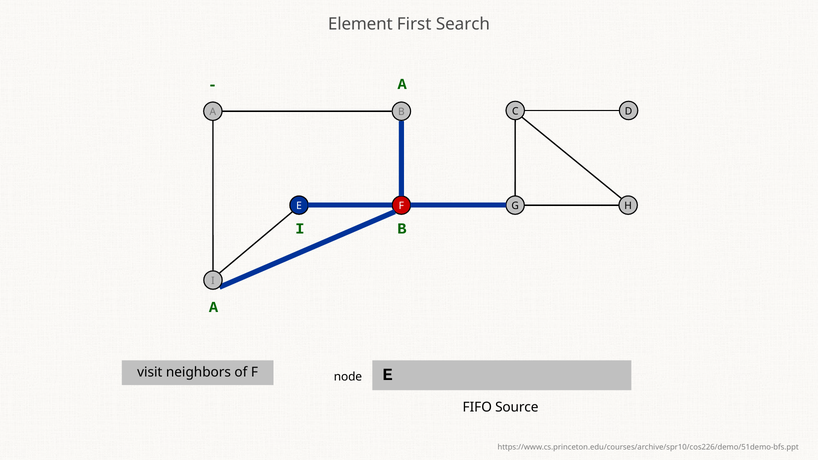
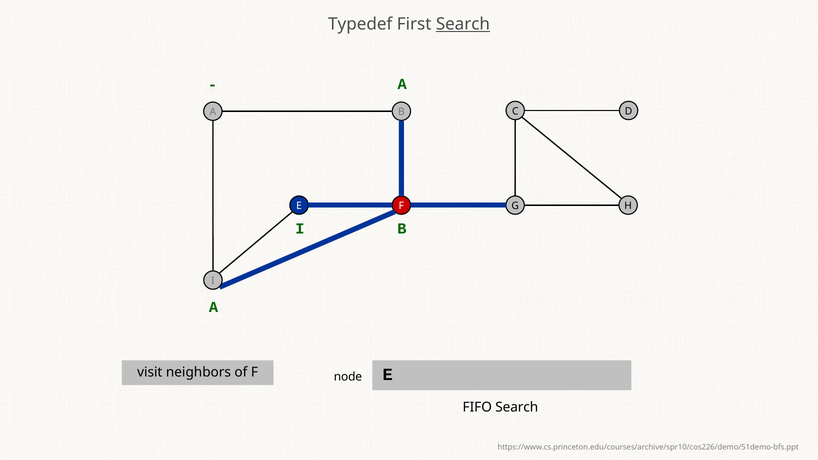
Element: Element -> Typedef (360, 24)
Search underline: none -> present (463, 24)
FIFO Source: Source -> Search (517, 407)
